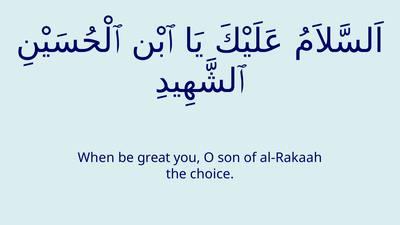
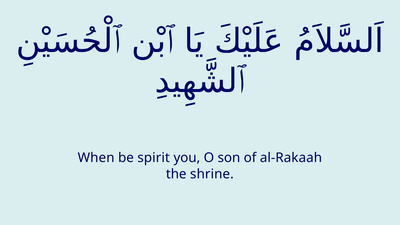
great: great -> spirit (154, 158)
choice: choice -> shrine (212, 174)
